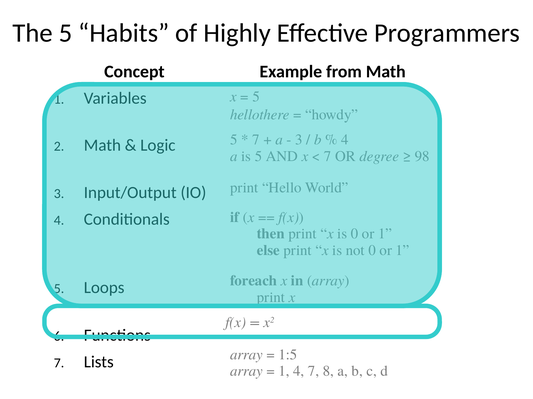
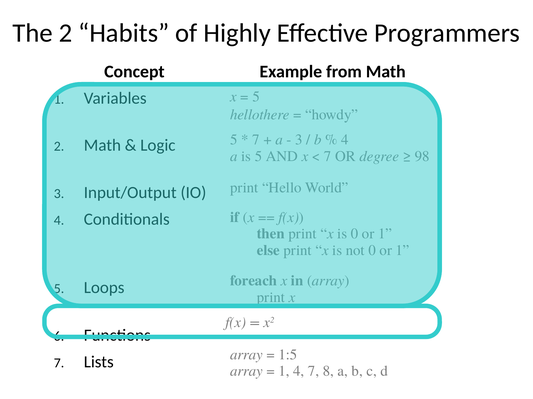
The 5: 5 -> 2 (65, 33)
